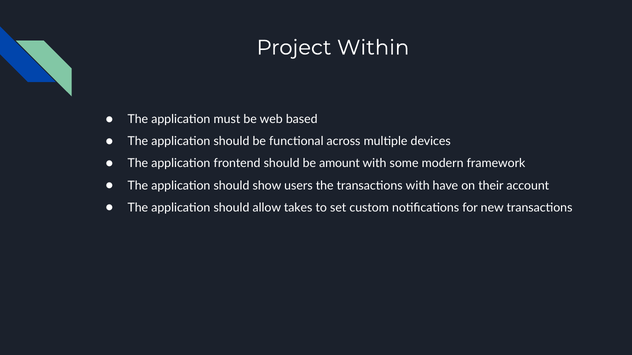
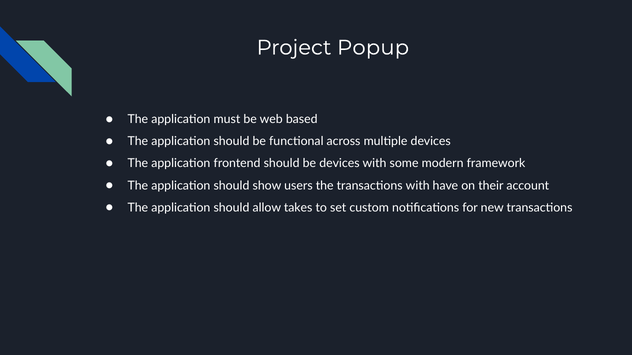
Within: Within -> Popup (373, 48)
be amount: amount -> devices (339, 164)
